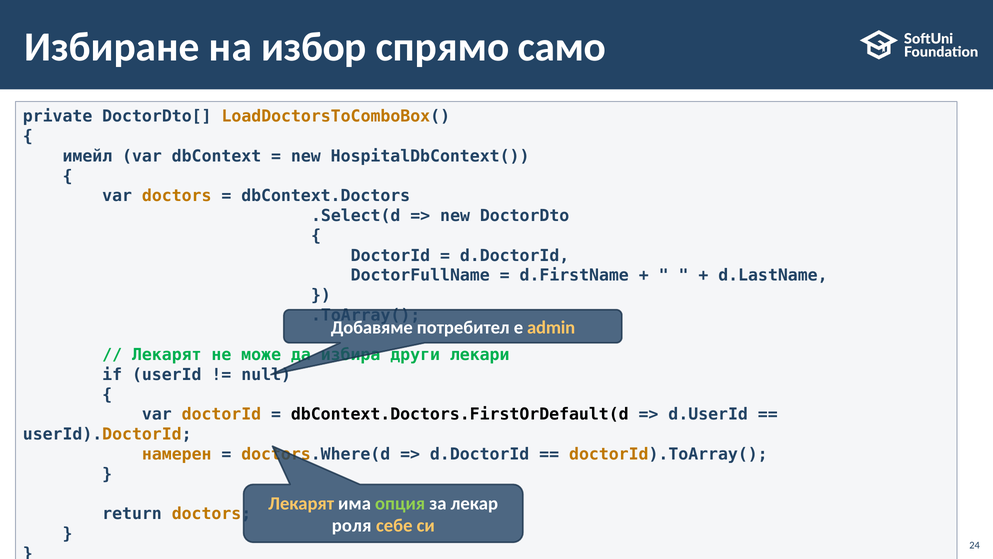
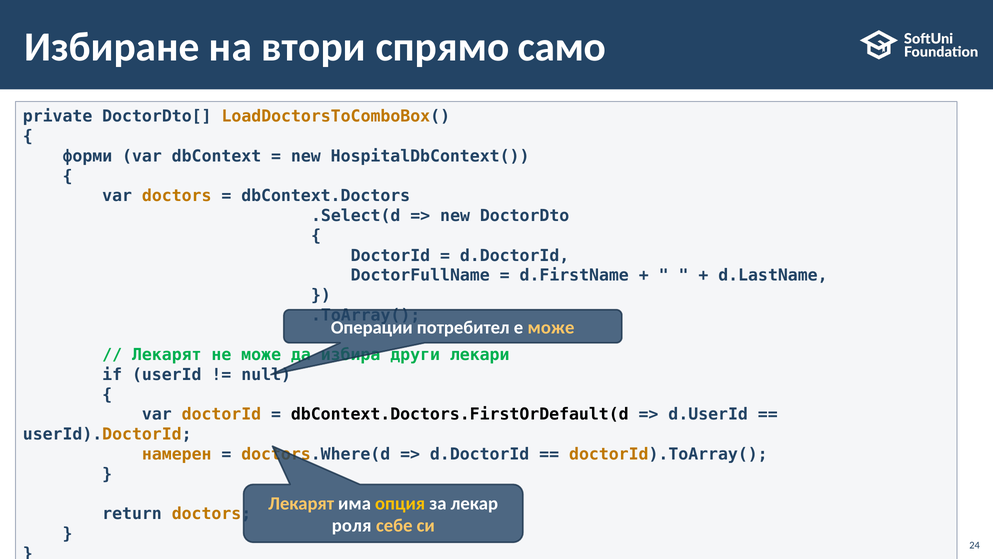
избор: избор -> втори (314, 47)
имейл: имейл -> форми (87, 156)
Добавяме: Добавяме -> Операции (372, 327)
е admin: admin -> може (551, 327)
опция colour: light green -> yellow (400, 503)
